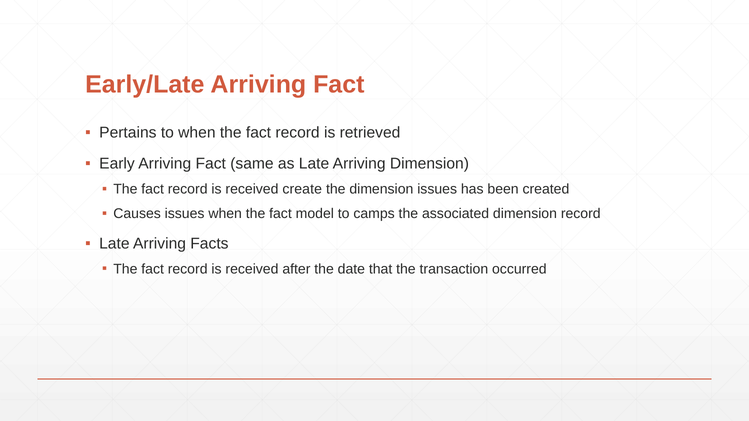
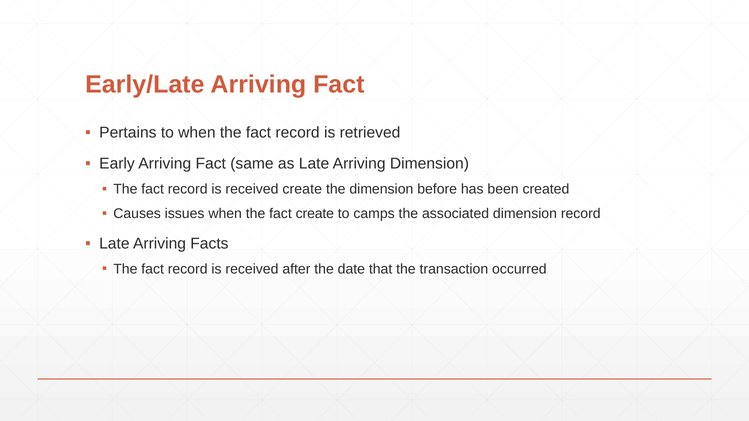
dimension issues: issues -> before (437, 189)
fact model: model -> create (315, 214)
